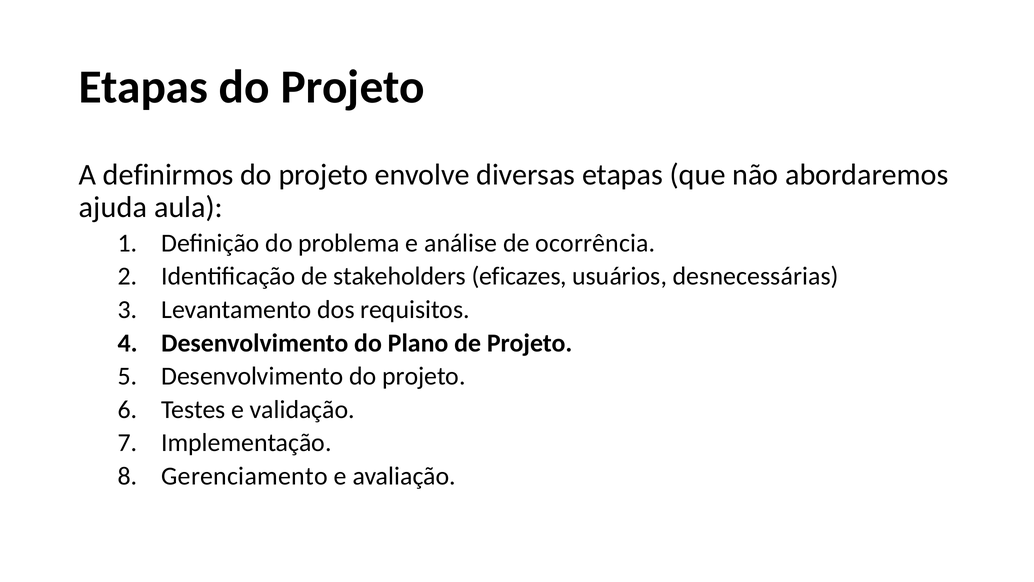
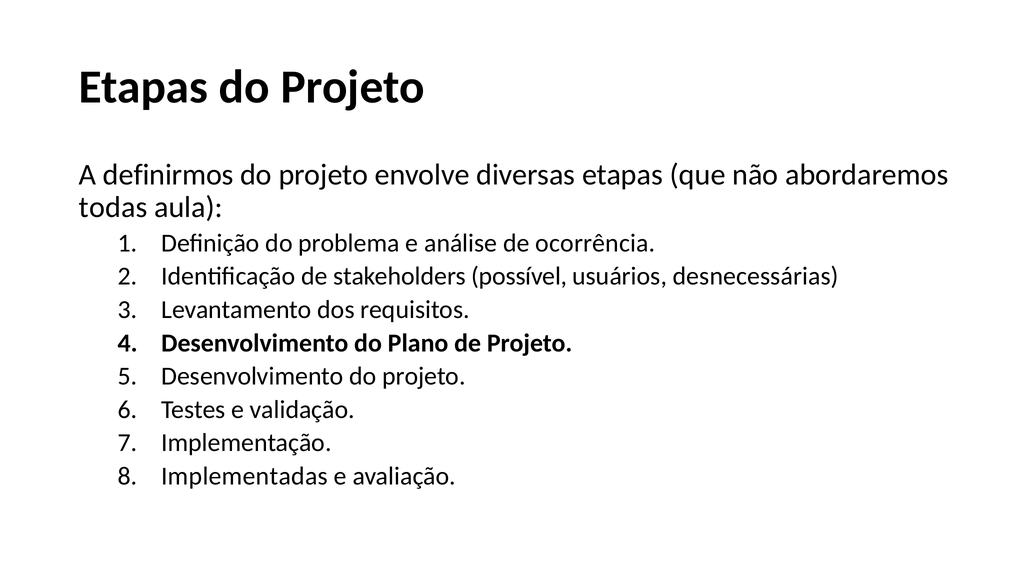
ajuda: ajuda -> todas (113, 207)
eficazes: eficazes -> possível (519, 276)
Gerenciamento: Gerenciamento -> Implementadas (245, 476)
